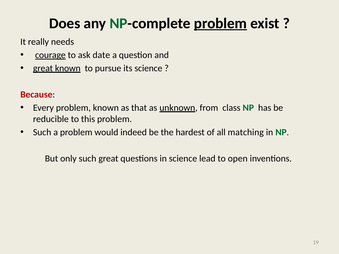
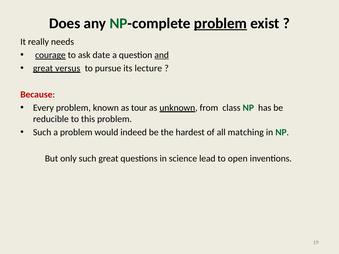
and underline: none -> present (162, 55)
great known: known -> versus (68, 68)
its science: science -> lecture (148, 68)
that: that -> tour (139, 108)
